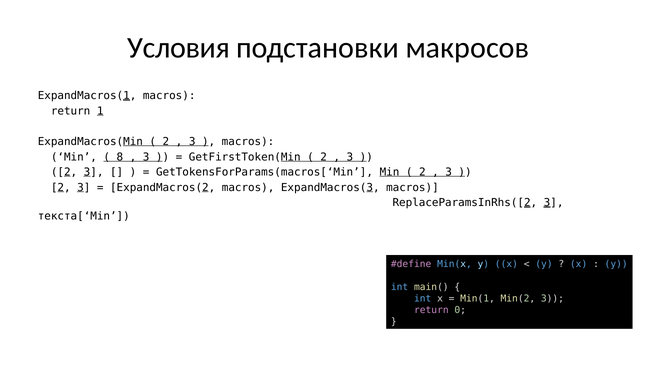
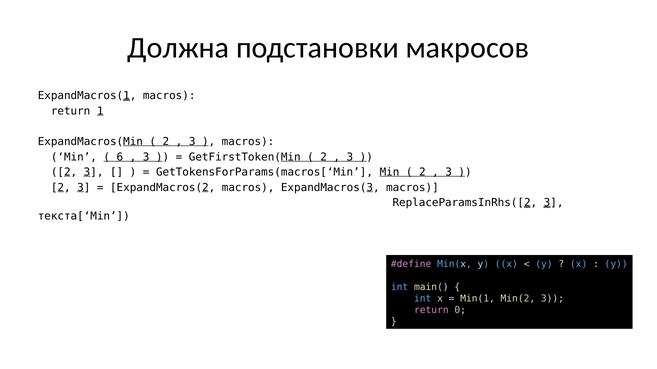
Условия: Условия -> Должна (178, 48)
8: 8 -> 6 (120, 157)
